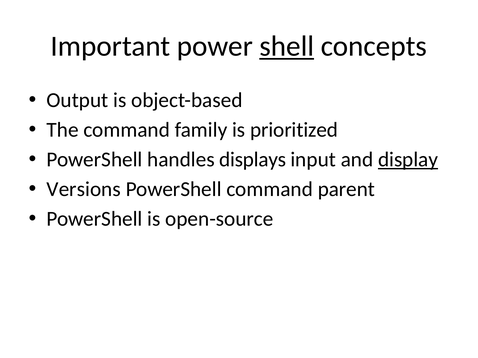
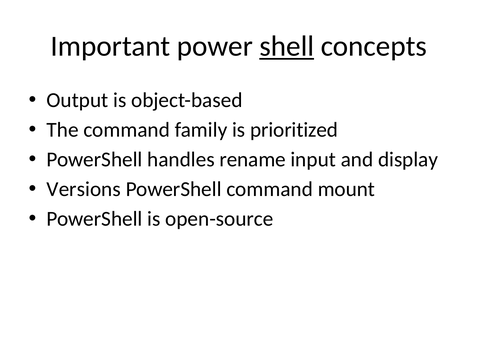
displays: displays -> rename (253, 160)
display underline: present -> none (408, 160)
parent: parent -> mount (346, 190)
